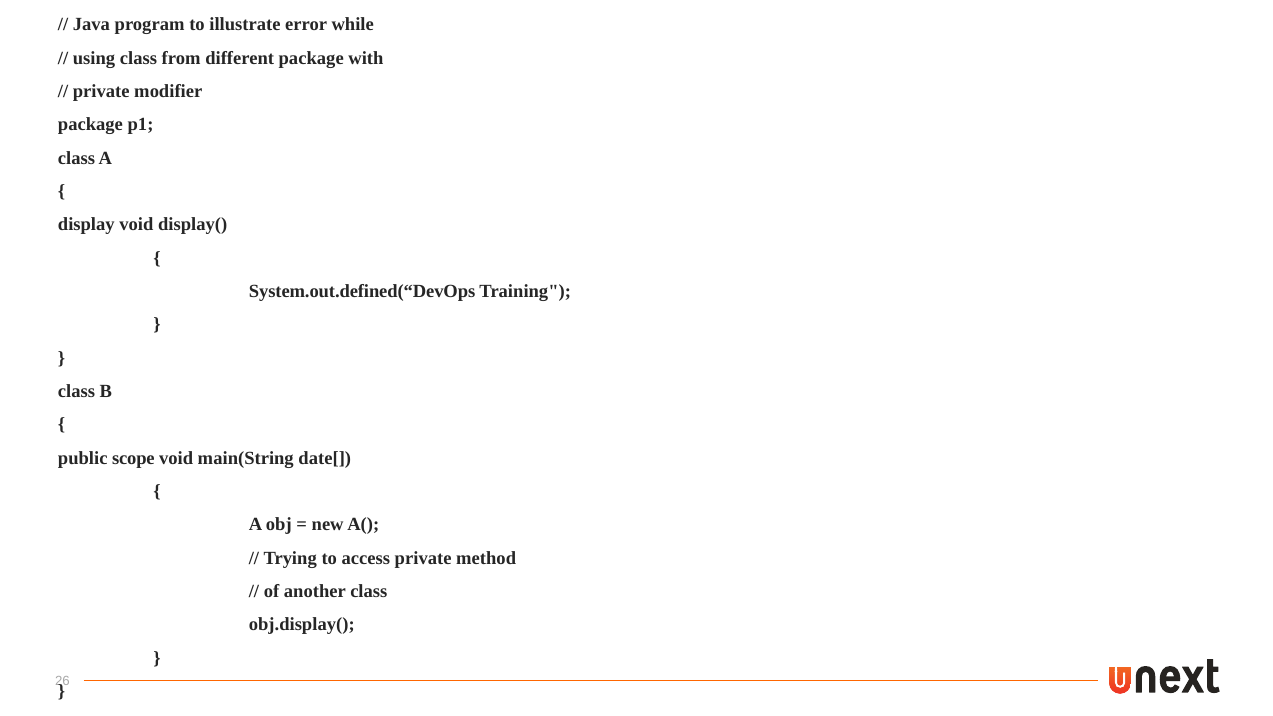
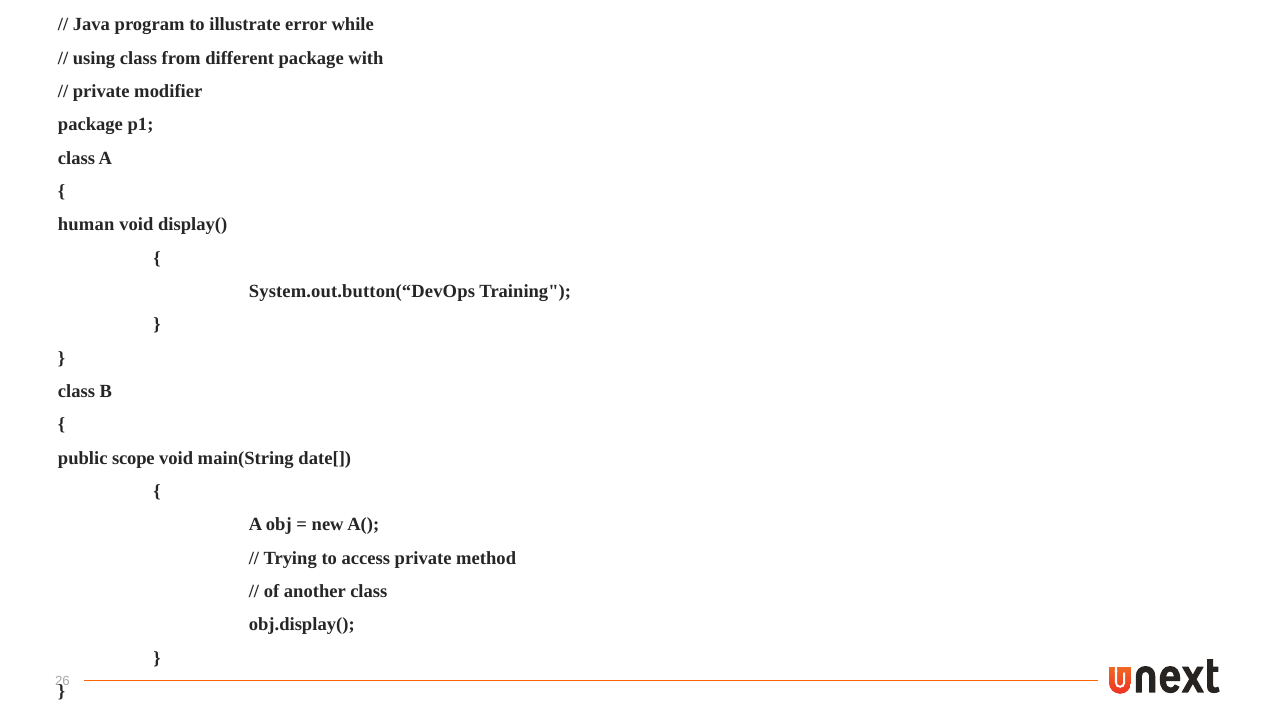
display: display -> human (86, 225)
System.out.defined(“DevOps: System.out.defined(“DevOps -> System.out.button(“DevOps (362, 291)
